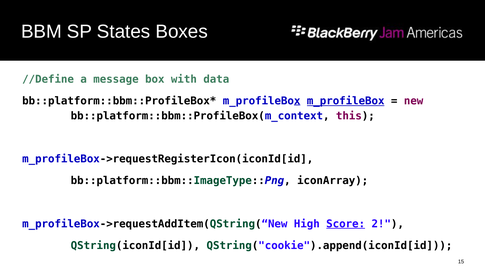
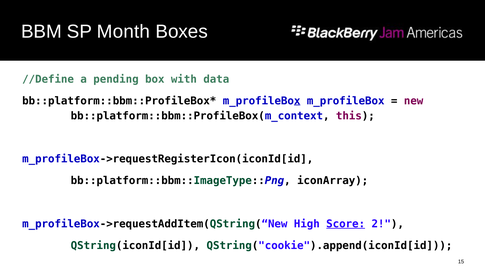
States: States -> Month (124, 32)
message: message -> pending (116, 79)
m_profileBox underline: present -> none (346, 101)
